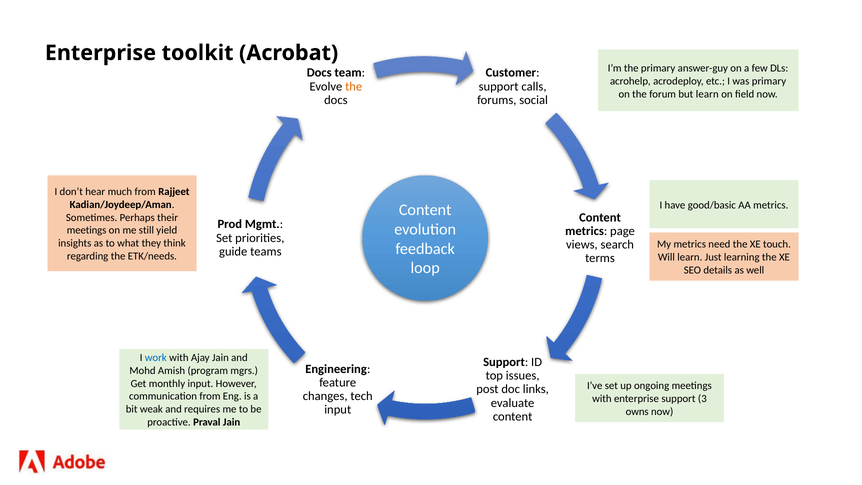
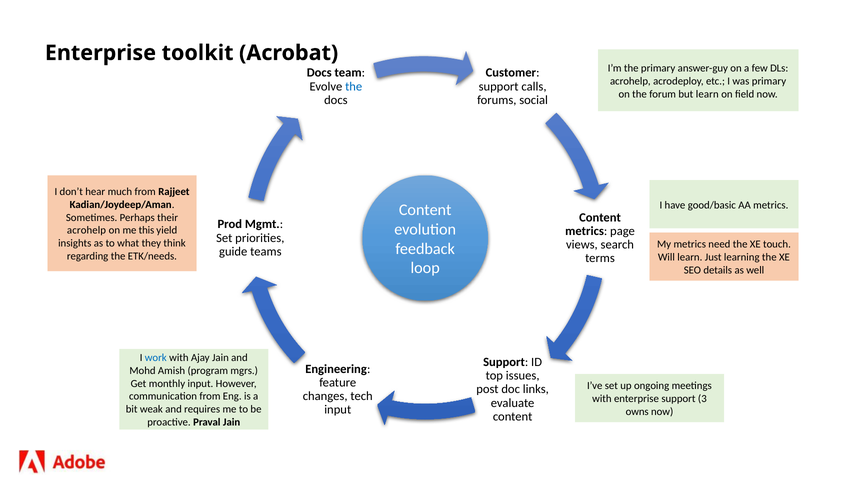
the colour: orange -> blue (354, 86)
meetings: meetings -> acrohelp (86, 230)
still: still -> this (146, 230)
